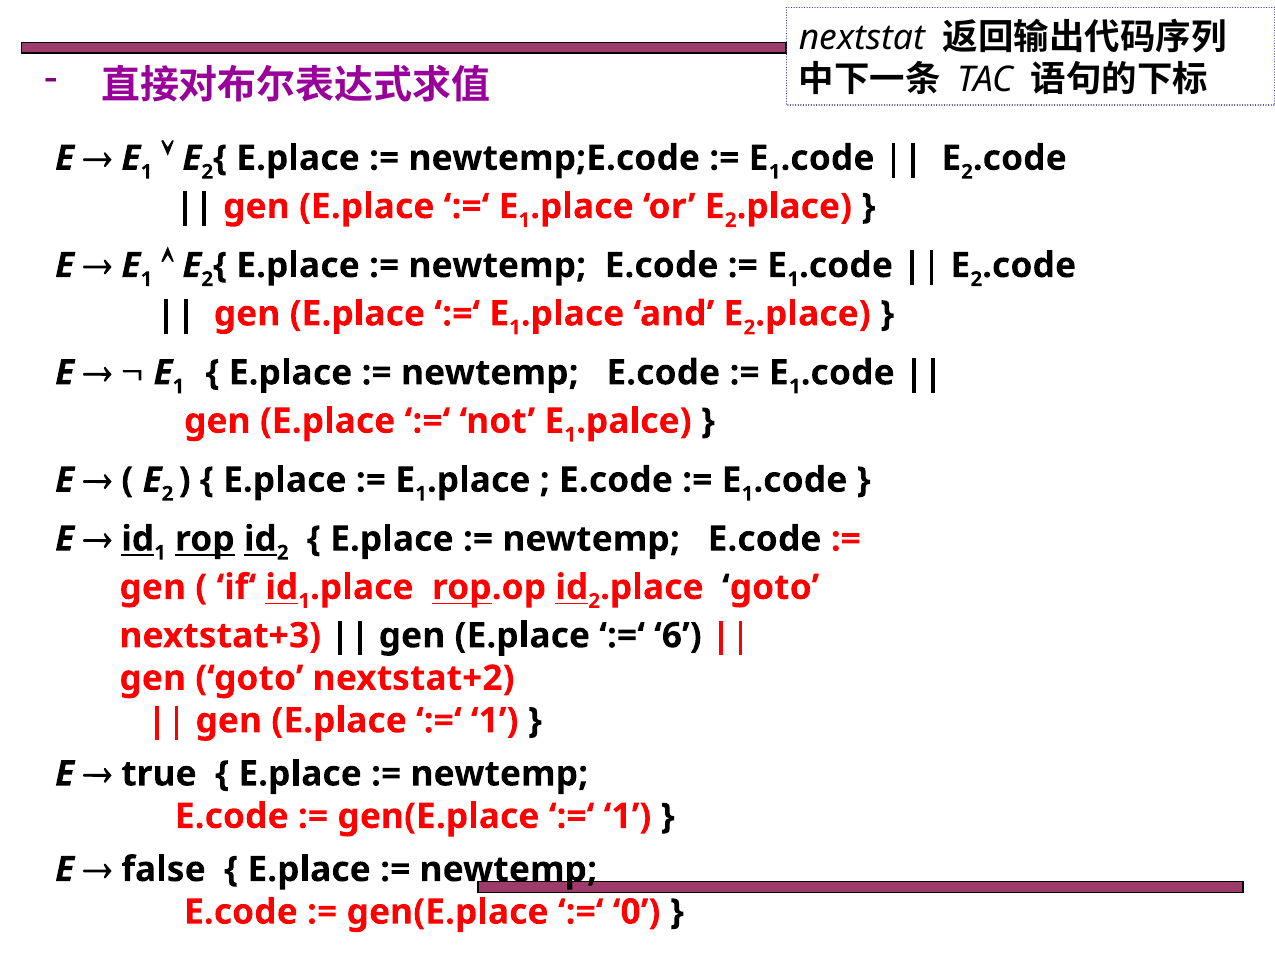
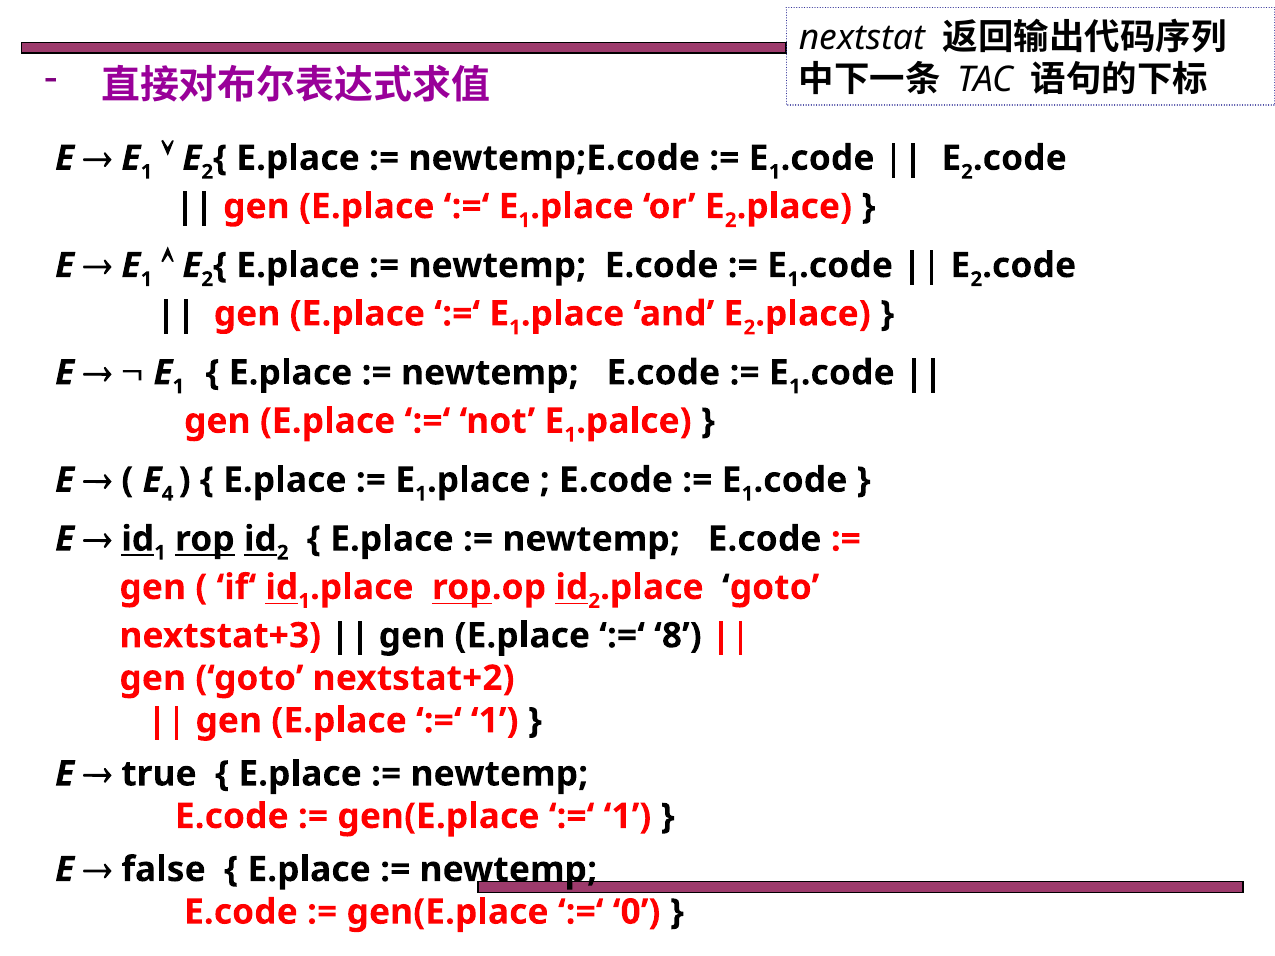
2: 2 -> 4 (168, 494)
6: 6 -> 8 (678, 636)
